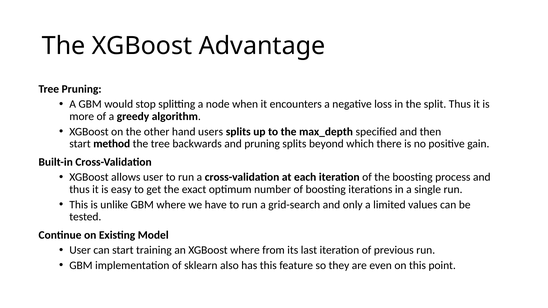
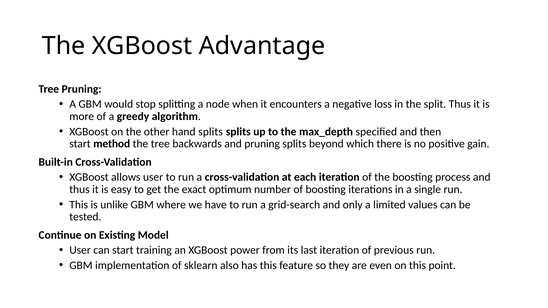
hand users: users -> splits (211, 132)
XGBoost where: where -> power (245, 250)
